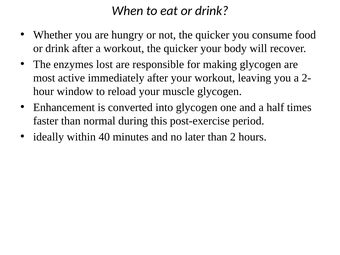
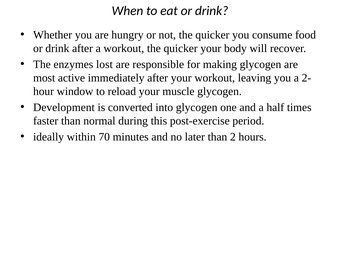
Enhancement: Enhancement -> Development (64, 107)
40: 40 -> 70 (104, 137)
